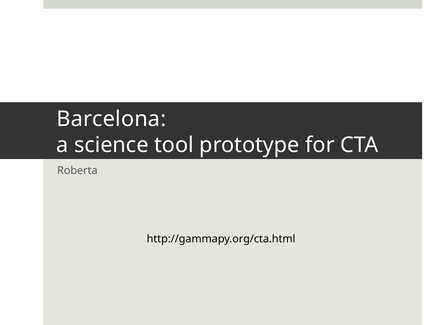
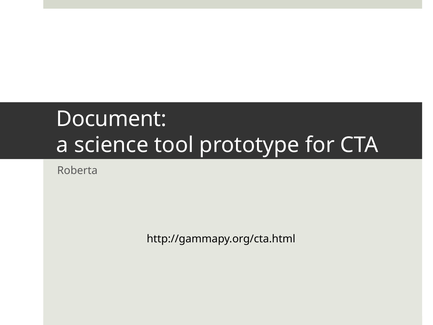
Barcelona: Barcelona -> Document (111, 119)
